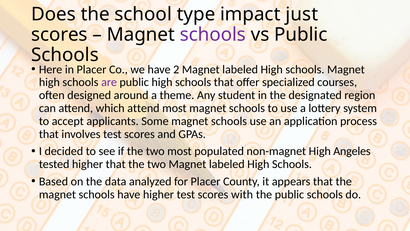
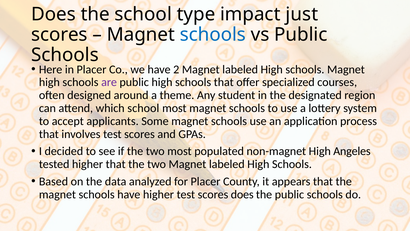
schools colour: purple -> blue (213, 34)
which attend: attend -> school (143, 108)
scores with: with -> does (242, 194)
